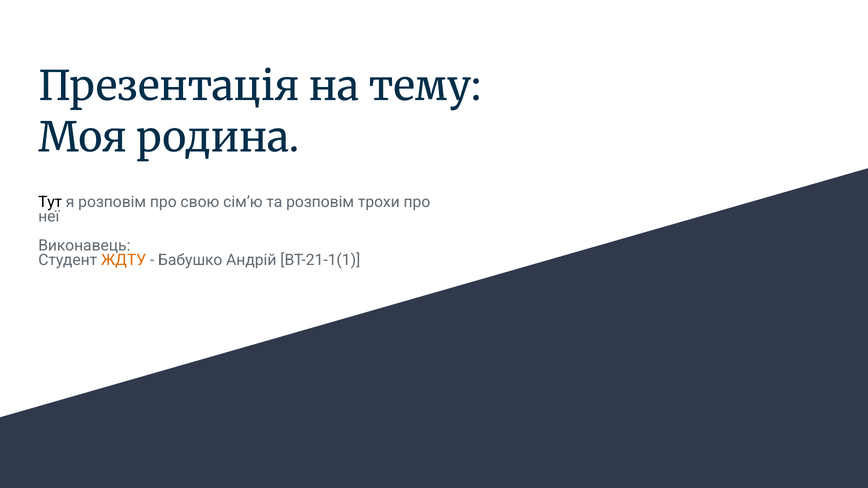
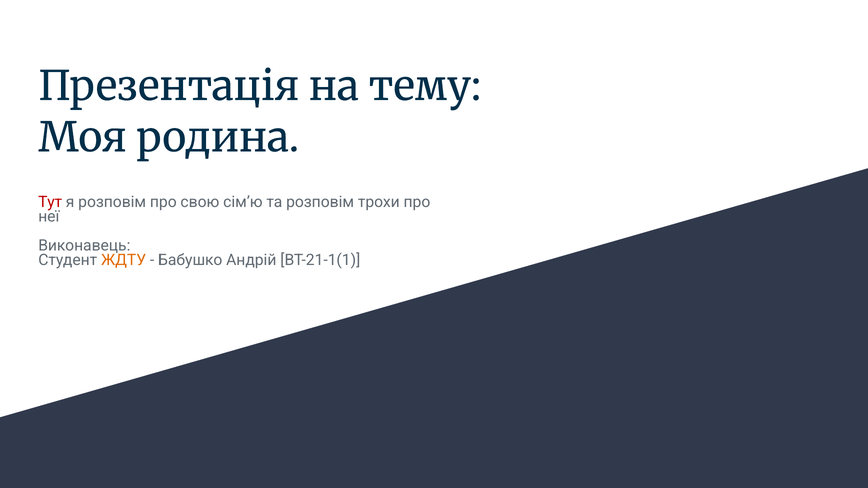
Тут colour: black -> red (50, 202)
